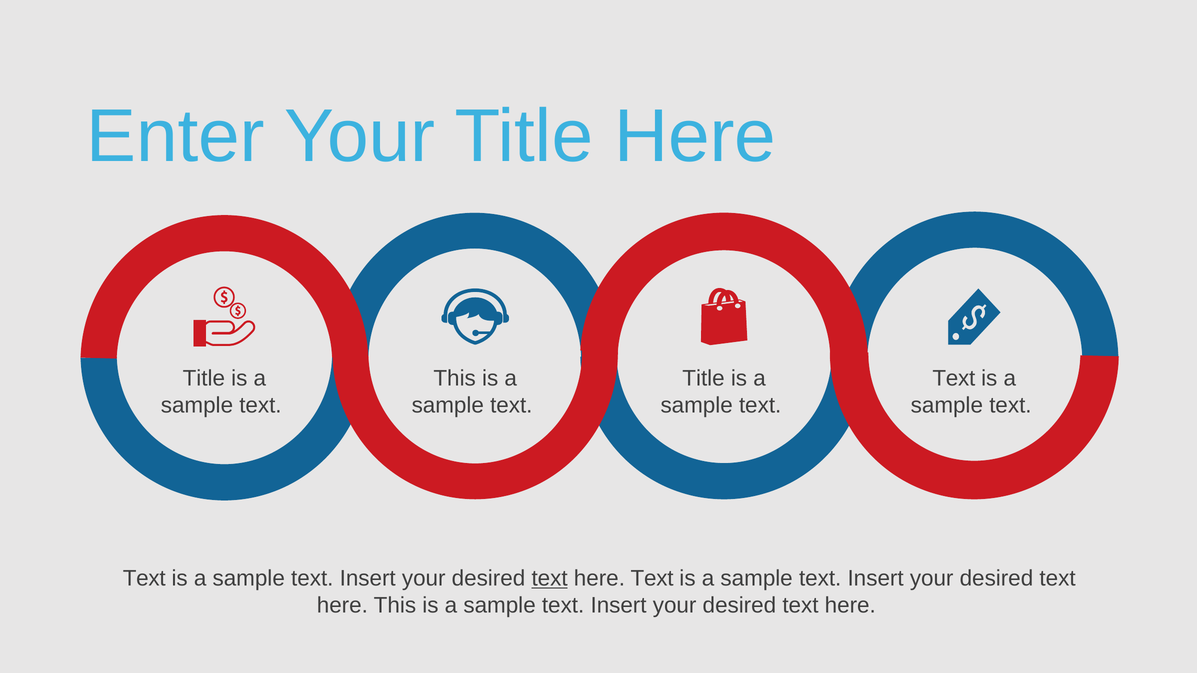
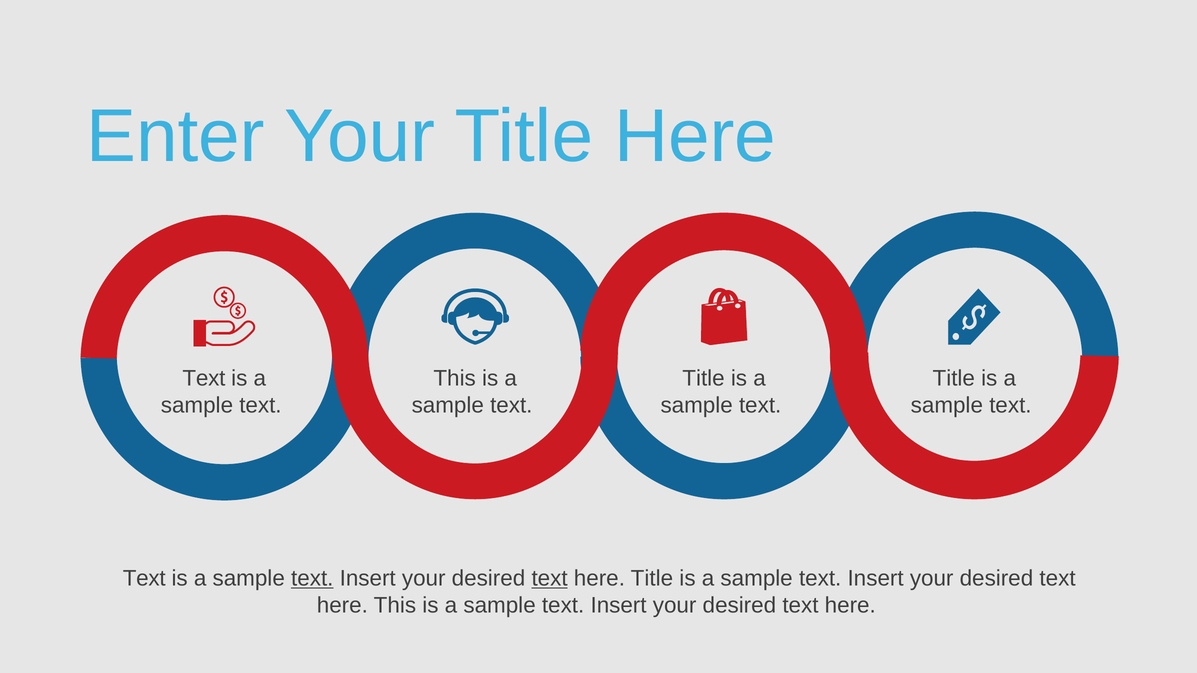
Title: Title -> Text (204, 378)
Text: Text -> Title (954, 378)
text underline: none -> present (312, 579)
Text: Text -> Title (652, 579)
